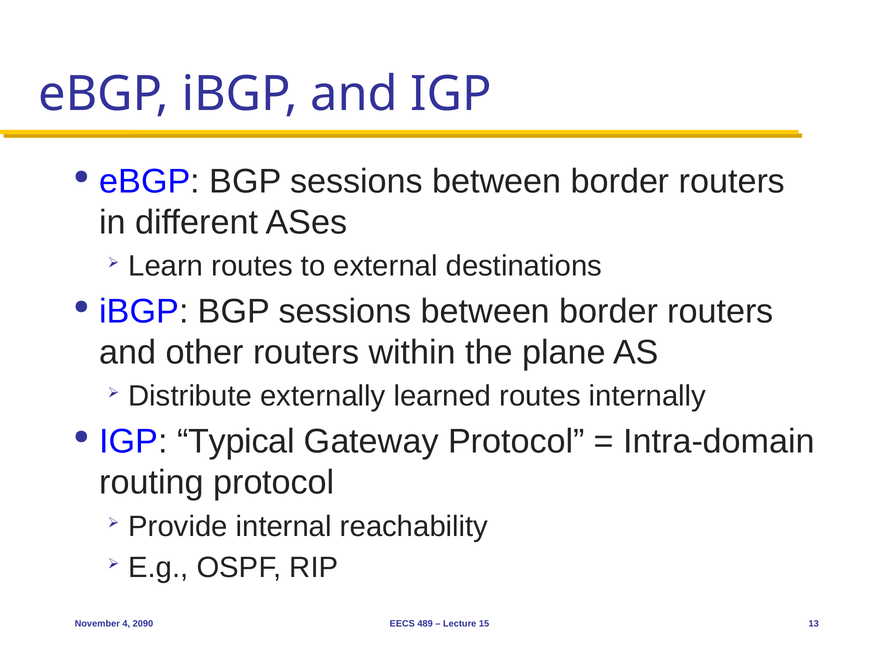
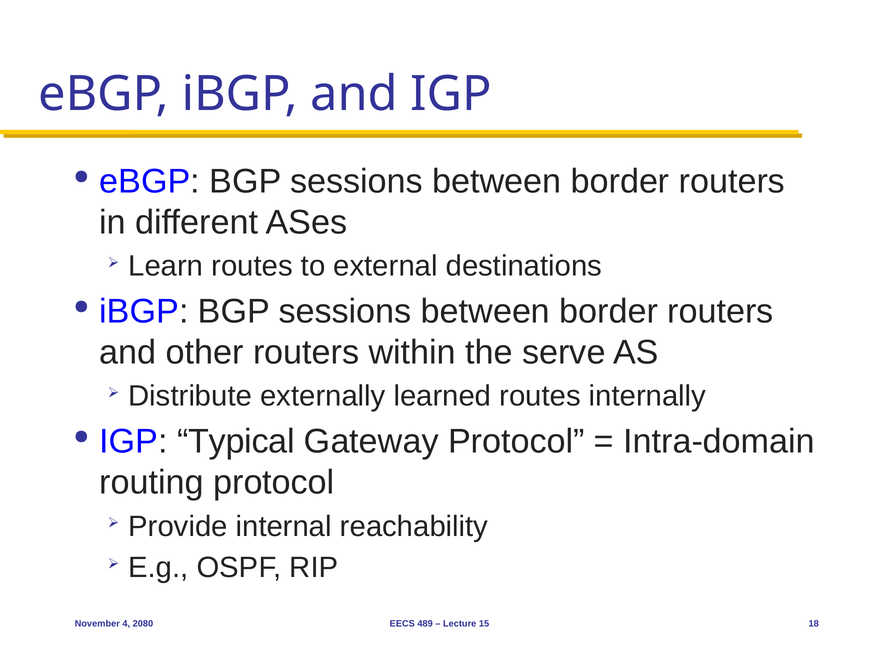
plane: plane -> serve (564, 352)
2090: 2090 -> 2080 (143, 623)
13: 13 -> 18 (814, 623)
